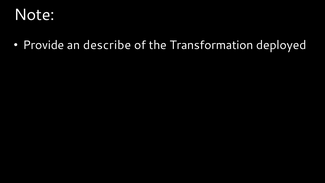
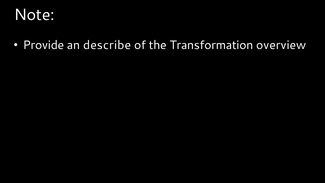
deployed: deployed -> overview (281, 45)
